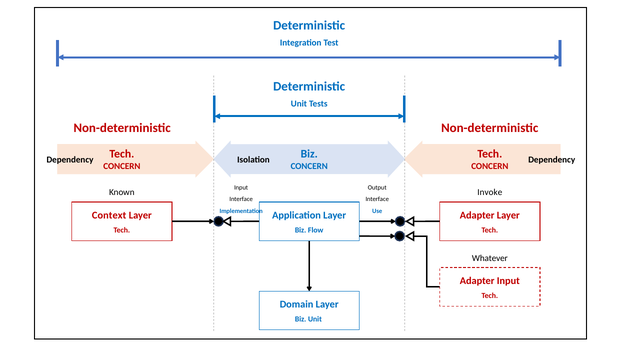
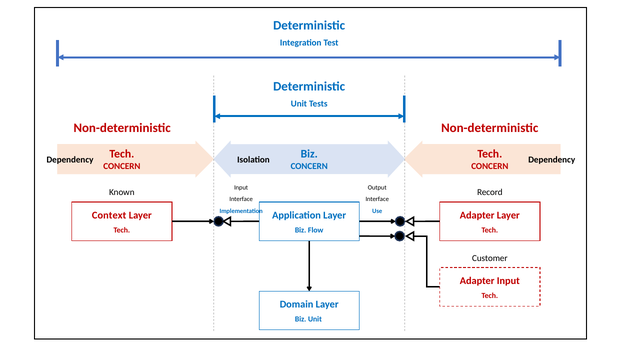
Invoke: Invoke -> Record (490, 192)
Whatever: Whatever -> Customer (490, 258)
